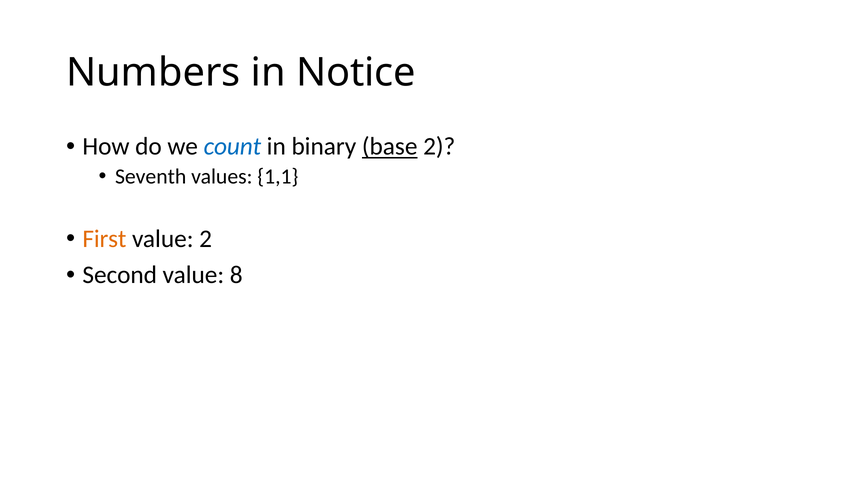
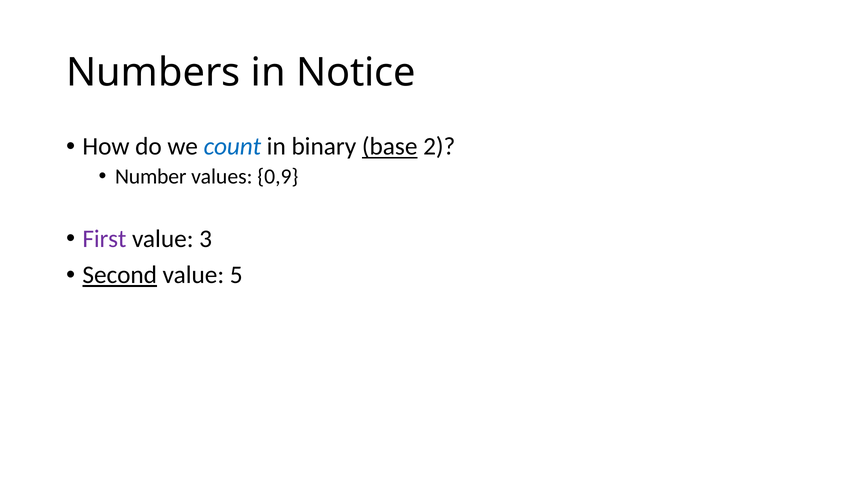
Seventh: Seventh -> Number (151, 177)
1,1: 1,1 -> 0,9 (278, 177)
First colour: orange -> purple (104, 239)
value 2: 2 -> 3 (206, 239)
Second underline: none -> present (120, 275)
8: 8 -> 5 (236, 275)
